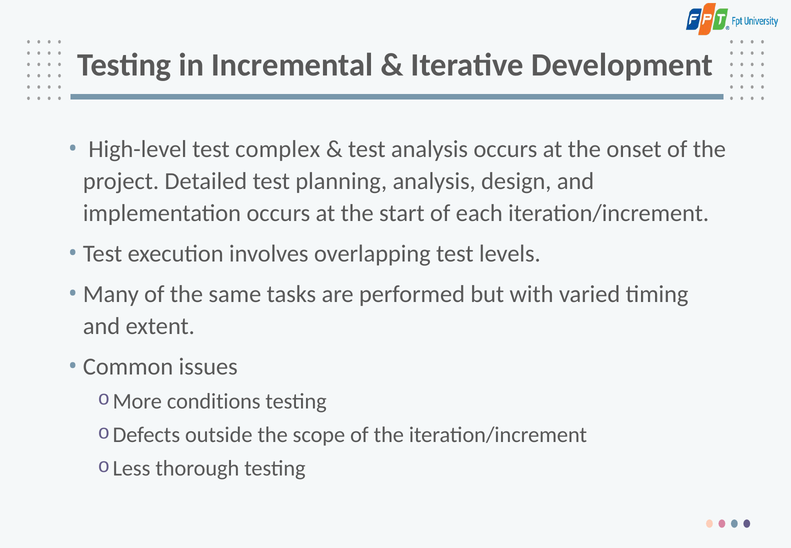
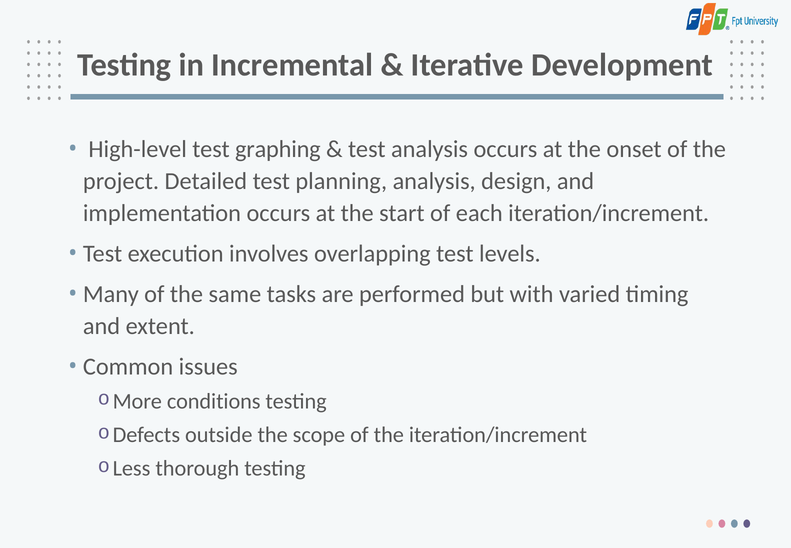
complex: complex -> graphing (278, 149)
